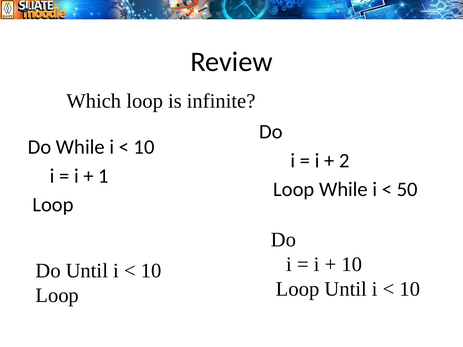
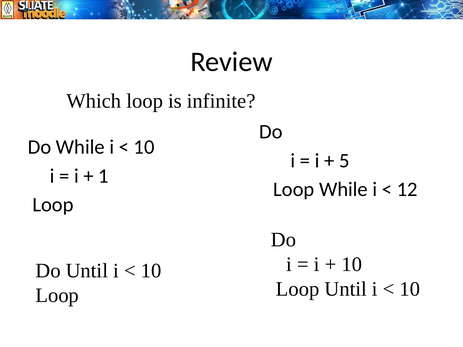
2: 2 -> 5 (344, 161)
50: 50 -> 12 (407, 190)
